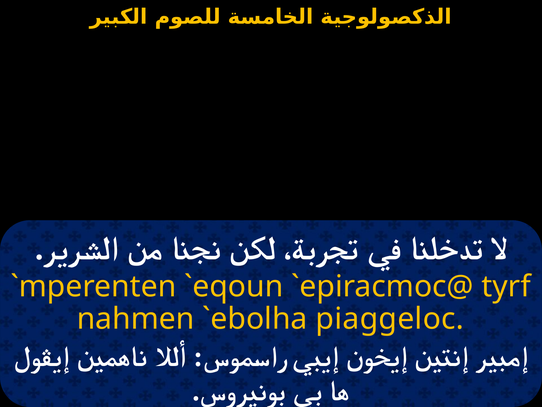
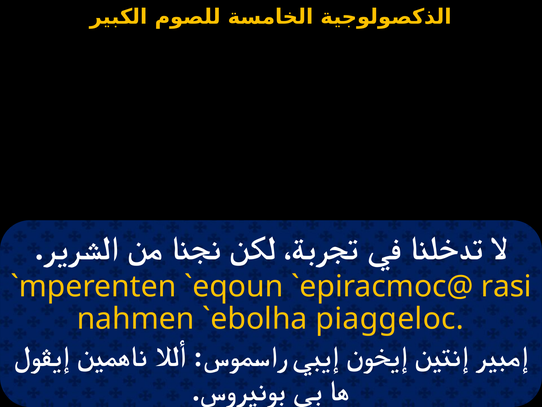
tyrf: tyrf -> rasi (506, 286)
